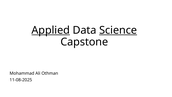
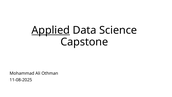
Science underline: present -> none (118, 30)
